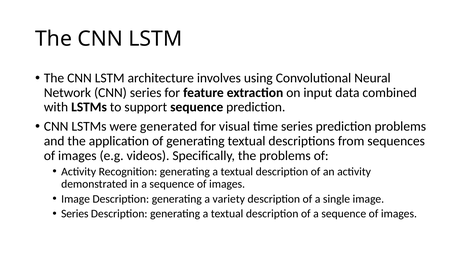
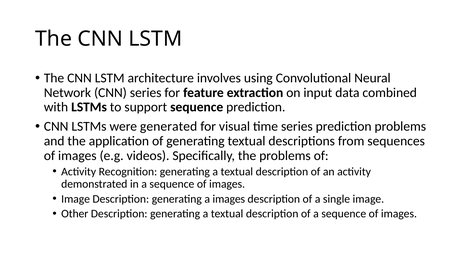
a variety: variety -> images (229, 199)
Series: Series -> Other (75, 214)
